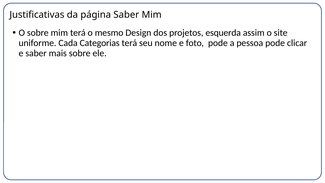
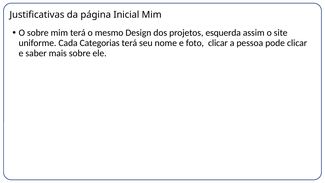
página Saber: Saber -> Inicial (126, 15)
foto pode: pode -> clicar (218, 43)
